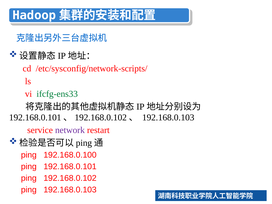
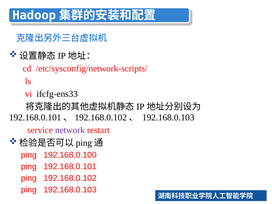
ifcfg-ens33 colour: green -> black (57, 94)
